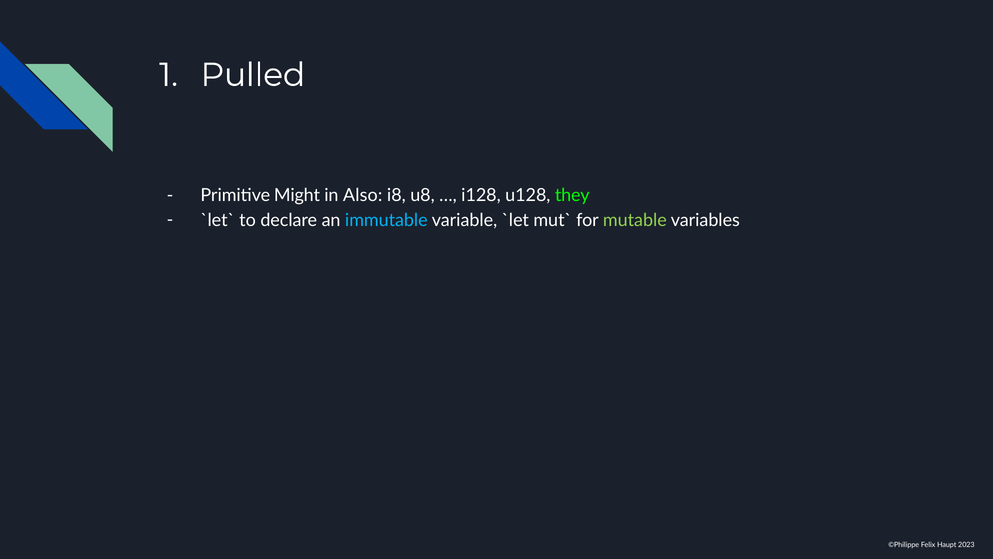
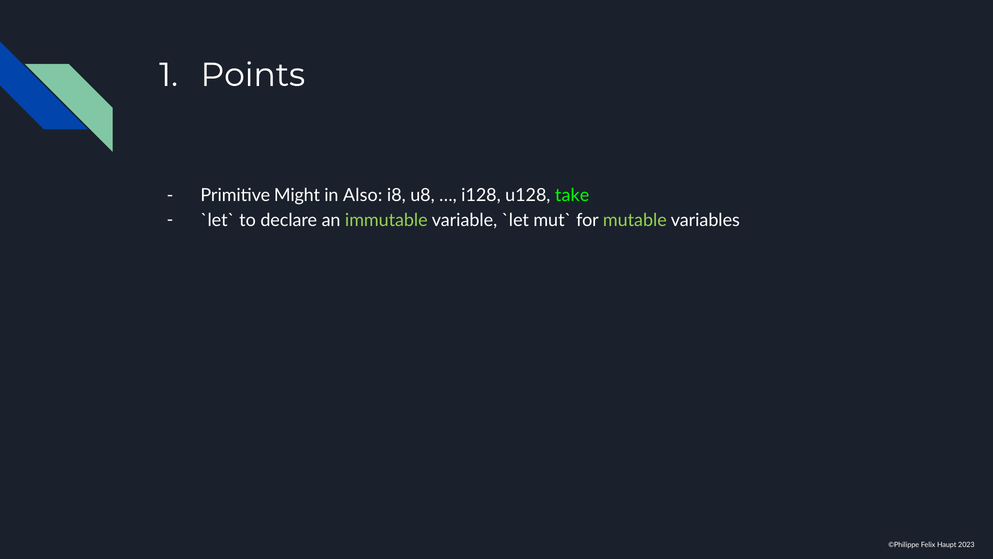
Pulled: Pulled -> Points (253, 75)
they: they -> take (572, 195)
immutable colour: light blue -> light green (386, 220)
